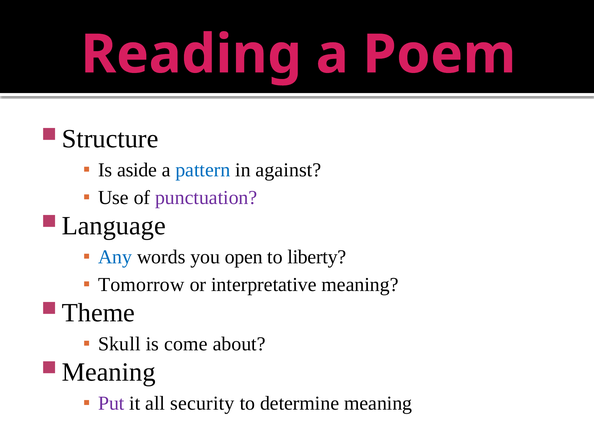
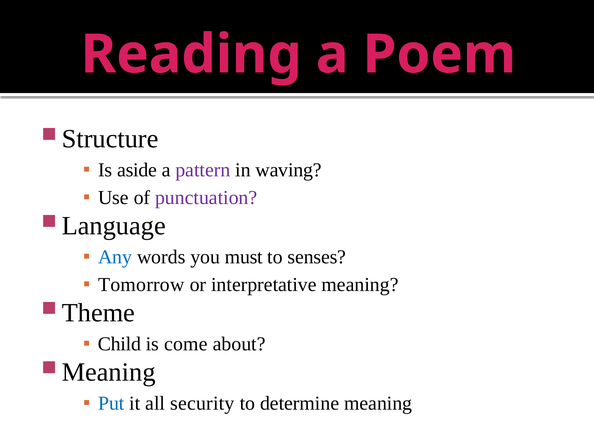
pattern colour: blue -> purple (203, 170)
against: against -> waving (289, 170)
open: open -> must (244, 257)
liberty: liberty -> senses (317, 257)
Skull: Skull -> Child (120, 344)
Put colour: purple -> blue (111, 404)
